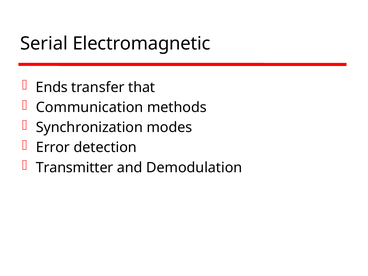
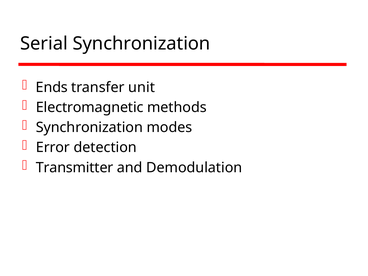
Serial Electromagnetic: Electromagnetic -> Synchronization (142, 44)
that: that -> unit (142, 87)
Communication: Communication -> Electromagnetic (90, 107)
